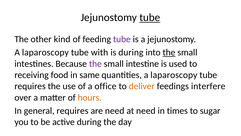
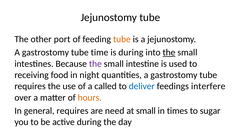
tube underline: present -> none (150, 17)
kind: kind -> port (62, 39)
tube colour: purple -> orange (122, 39)
laparoscopy: laparoscopy -> gastrostomy (45, 52)
with: with -> time (100, 52)
same: same -> night (89, 75)
quantities a laparoscopy: laparoscopy -> gastrostomy (174, 75)
office: office -> called (106, 86)
deliver colour: orange -> blue (142, 86)
at need: need -> small (146, 110)
